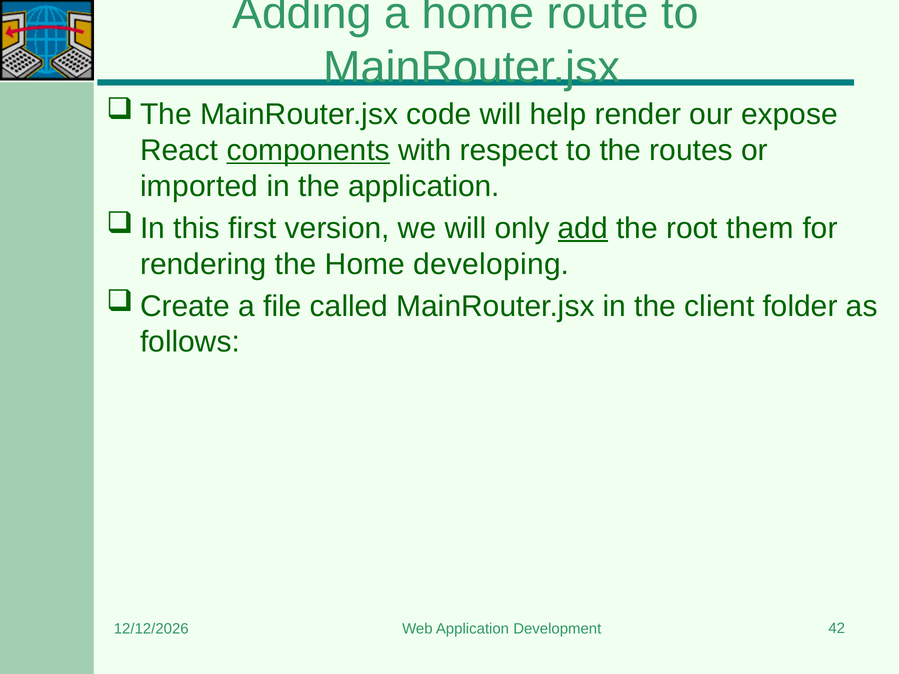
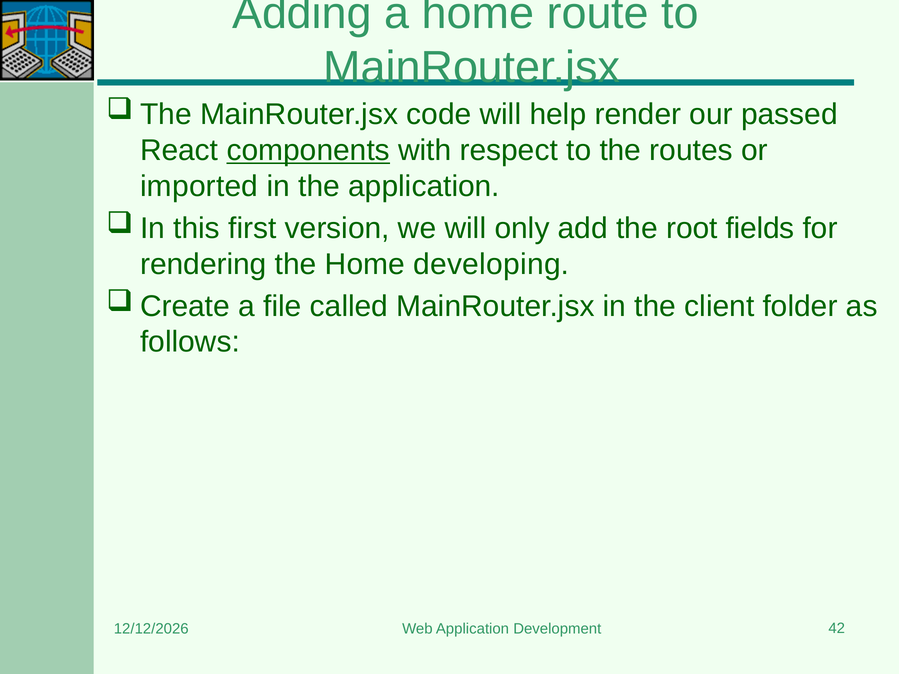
expose: expose -> passed (789, 114)
add underline: present -> none (583, 228)
them: them -> fields (760, 228)
